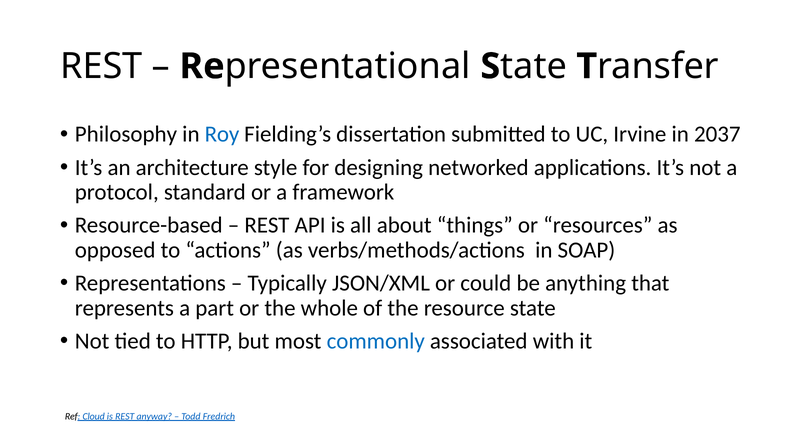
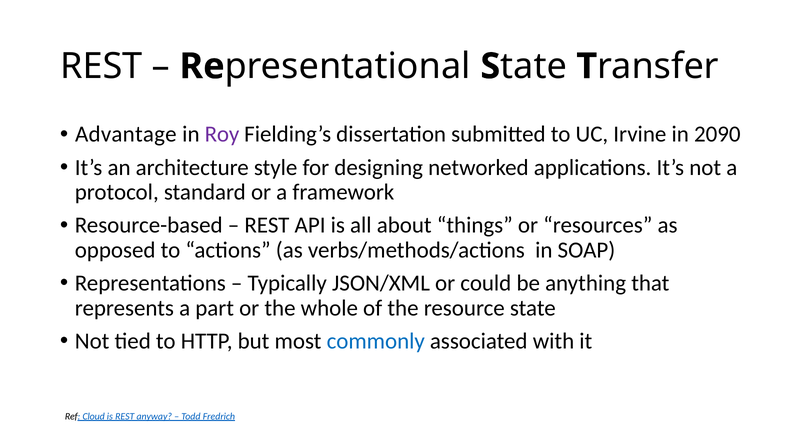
Philosophy: Philosophy -> Advantage (126, 134)
Roy colour: blue -> purple (222, 134)
2037: 2037 -> 2090 (717, 134)
